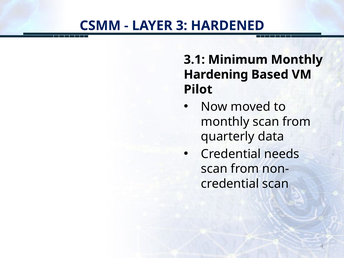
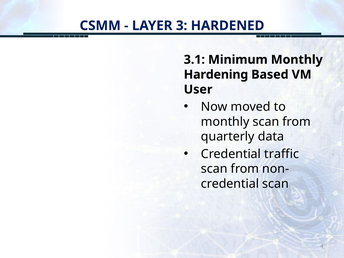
Pilot: Pilot -> User (198, 89)
needs: needs -> traffic (282, 154)
